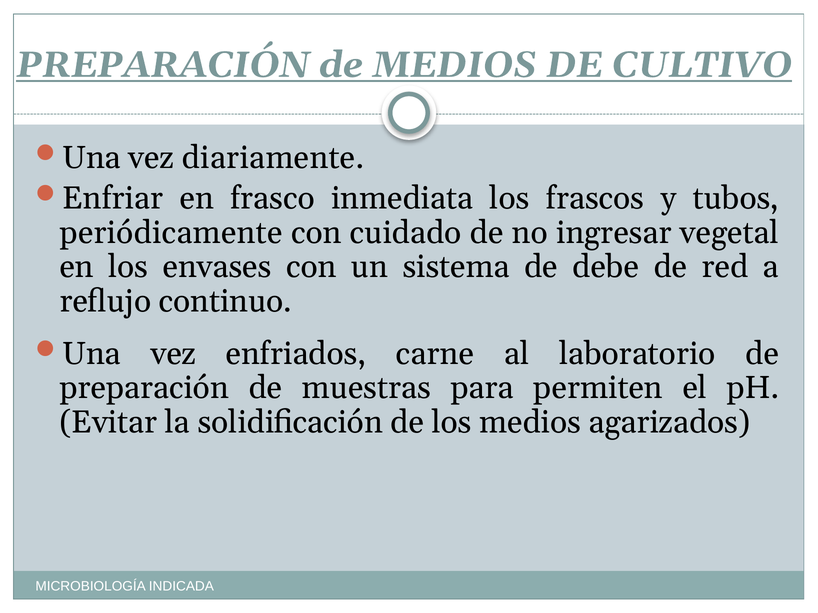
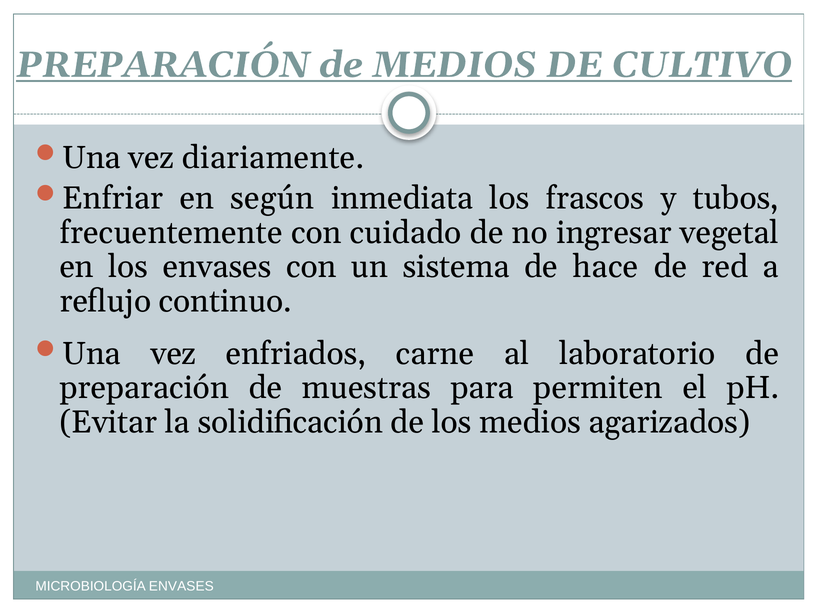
frasco: frasco -> según (272, 198)
periódicamente: periódicamente -> frecuentemente (171, 233)
debe: debe -> hace (605, 267)
MICROBIOLOGÍA INDICADA: INDICADA -> ENVASES (181, 587)
